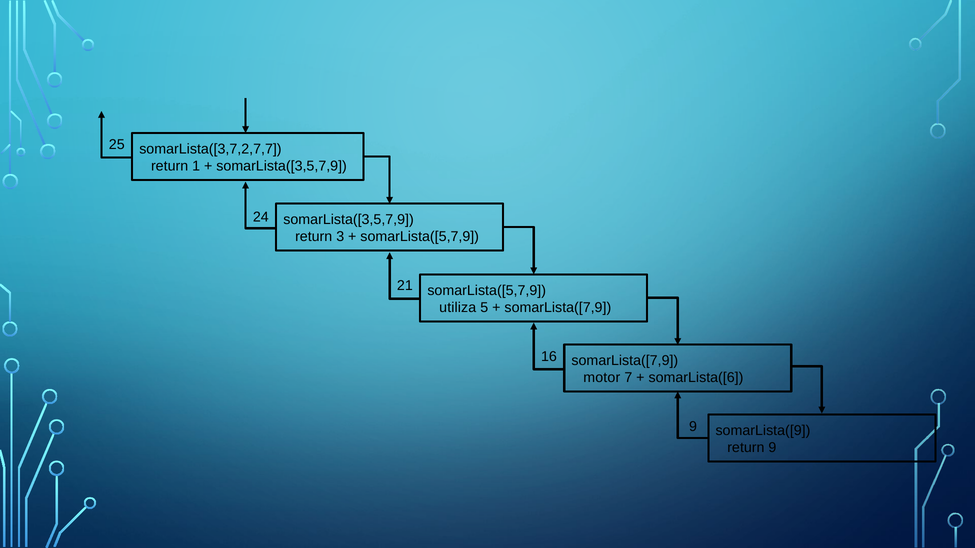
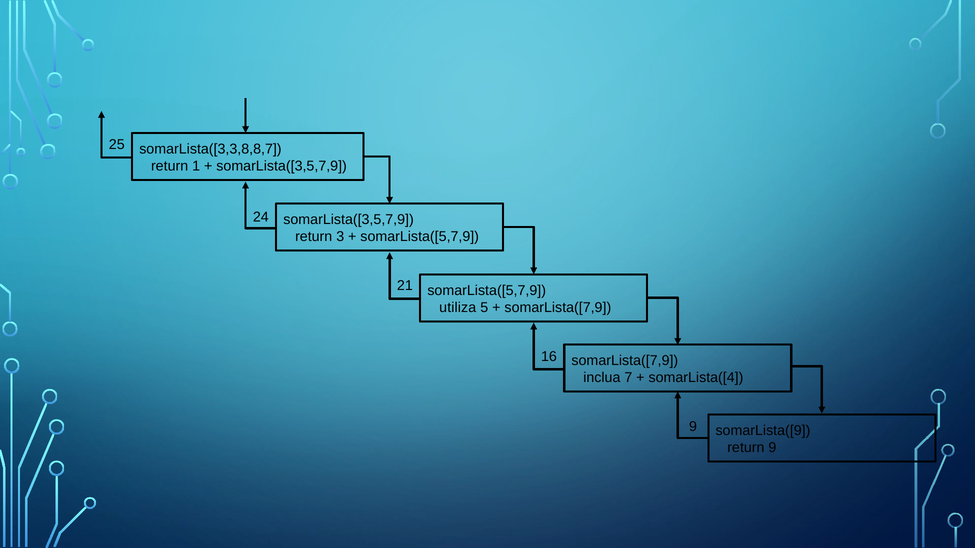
somarLista([3,7,2,7,7: somarLista([3,7,2,7,7 -> somarLista([3,3,8,8,7 (210, 149)
motor: motor -> inclua (602, 378)
somarLista([6: somarLista([6 -> somarLista([4 (696, 378)
